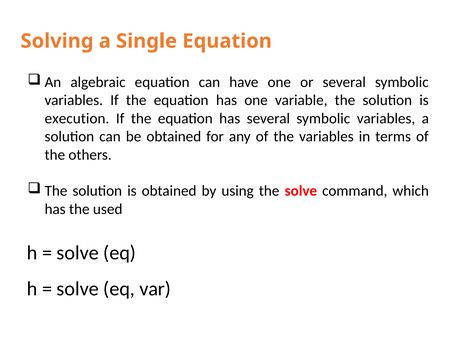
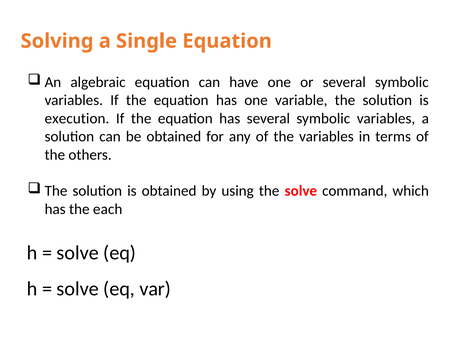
used: used -> each (108, 209)
